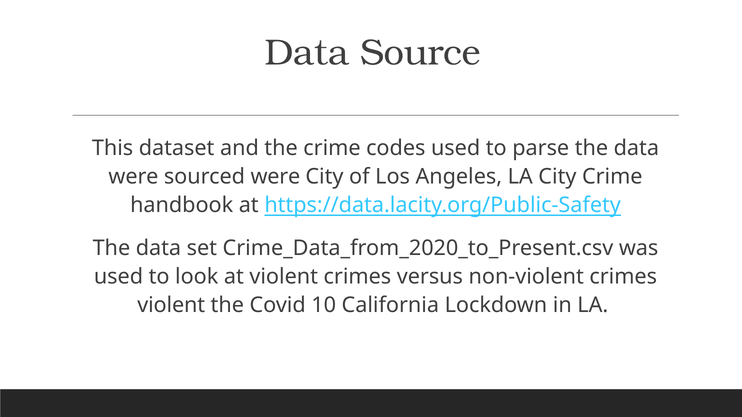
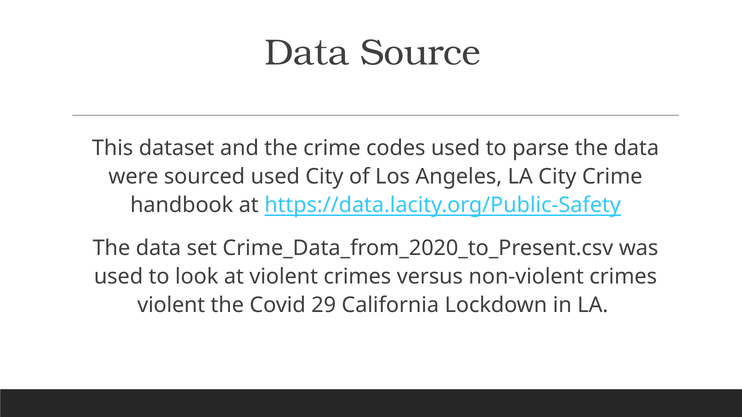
sourced were: were -> used (275, 177)
10: 10 -> 29 (324, 305)
